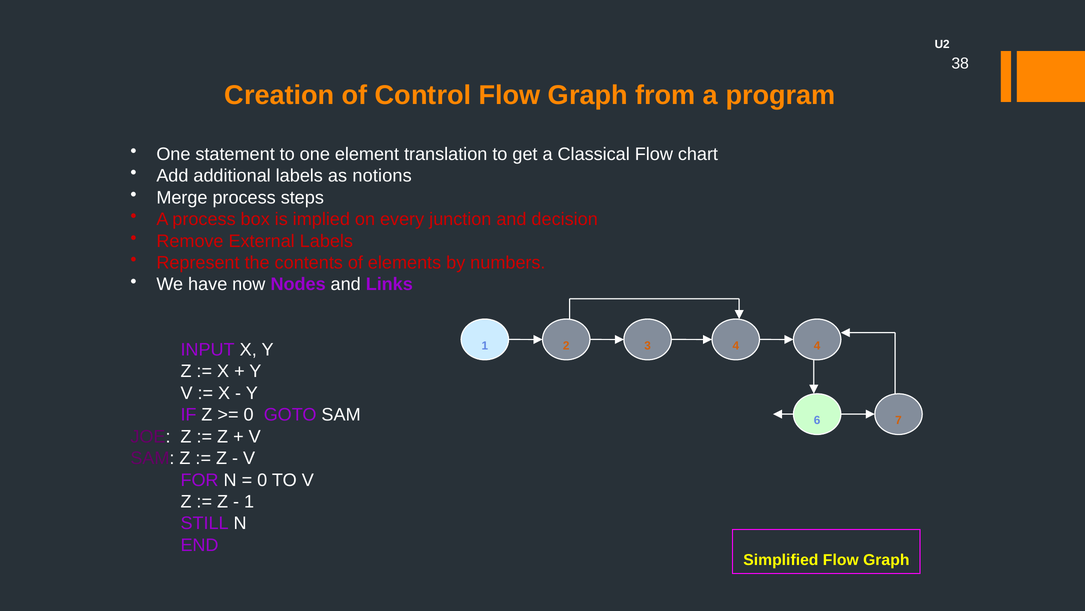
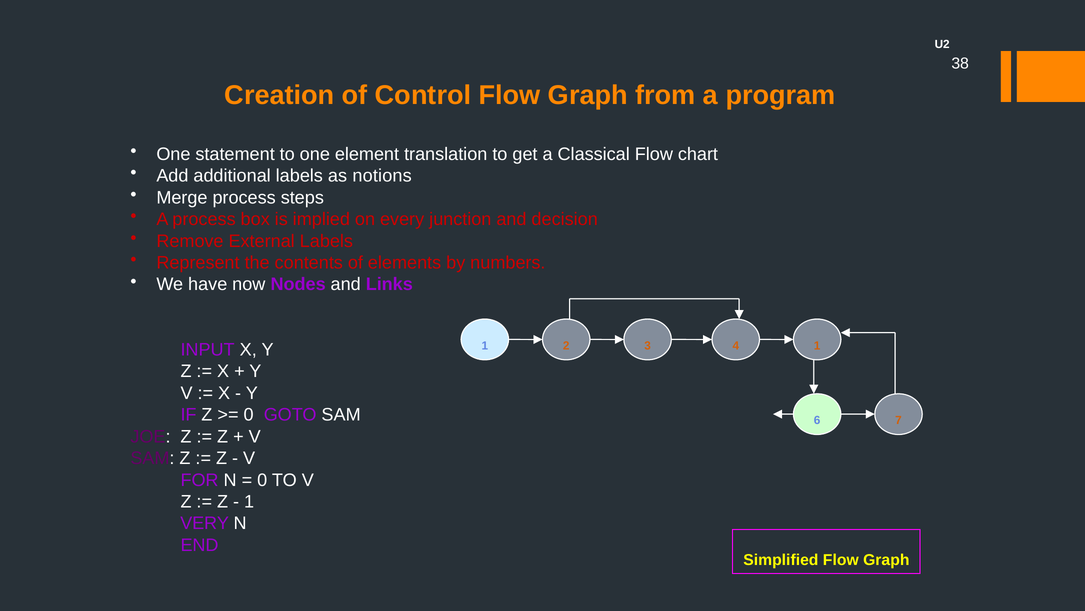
4 4: 4 -> 1 (817, 345)
STILL: STILL -> VERY (205, 523)
